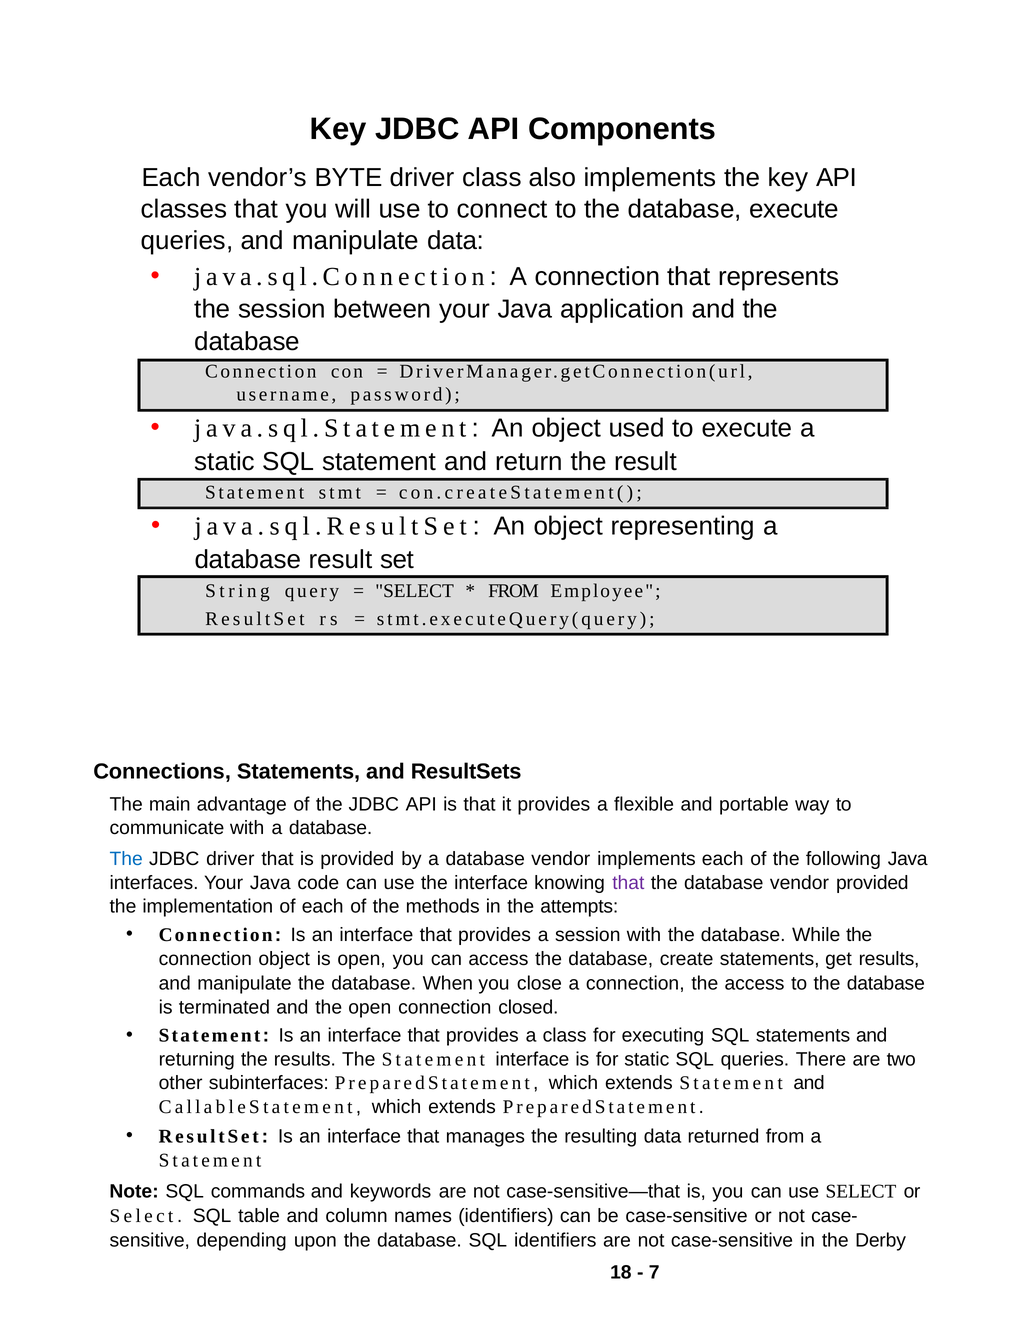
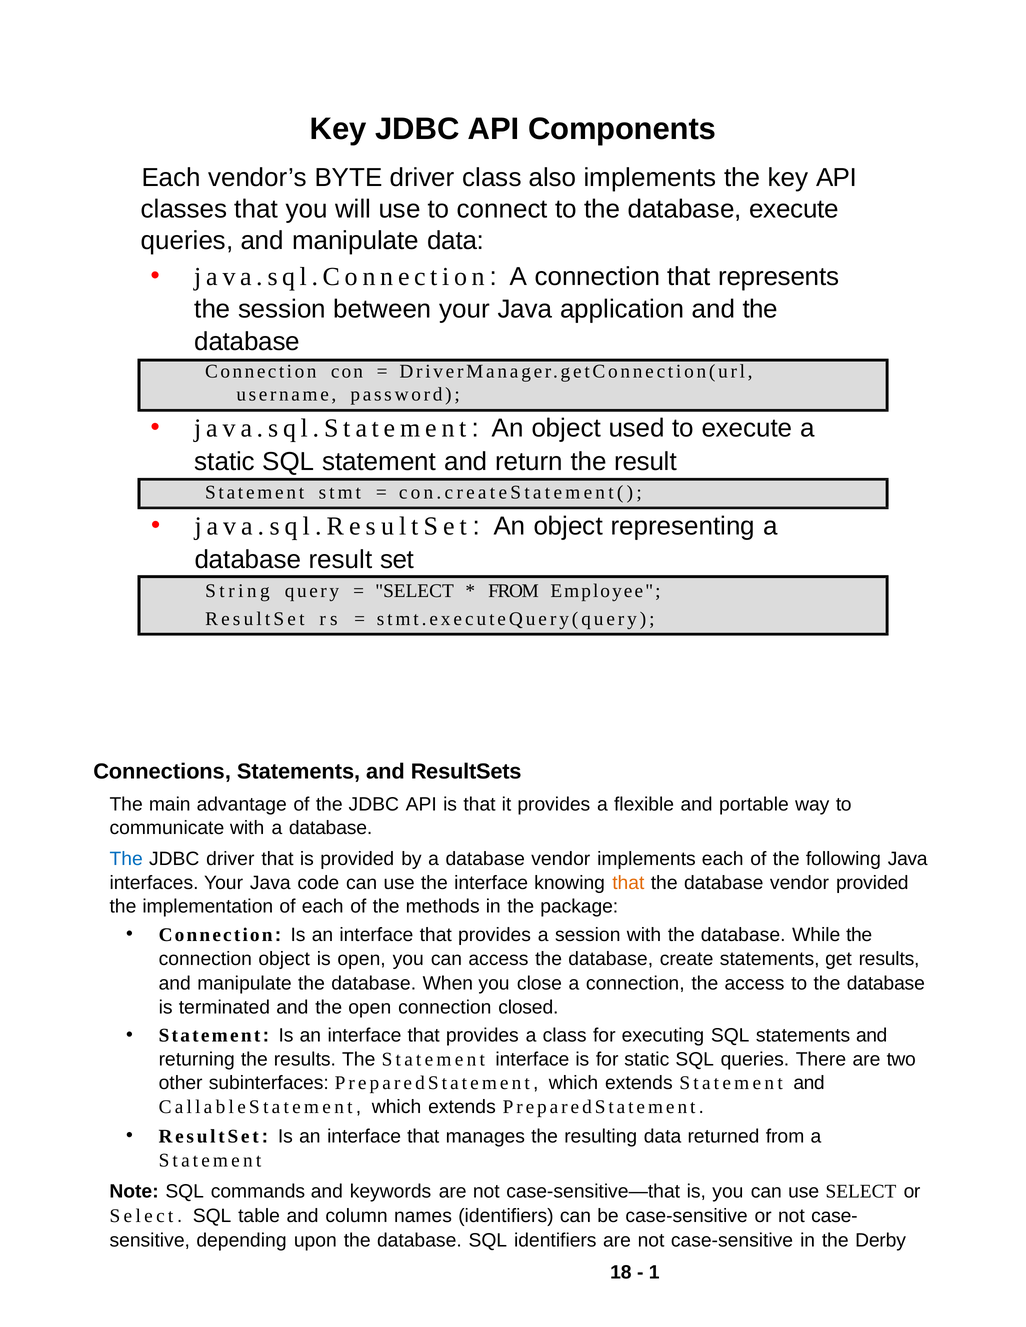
that colour: purple -> orange (628, 883)
attempts: attempts -> package (579, 907)
7: 7 -> 1 (654, 1273)
